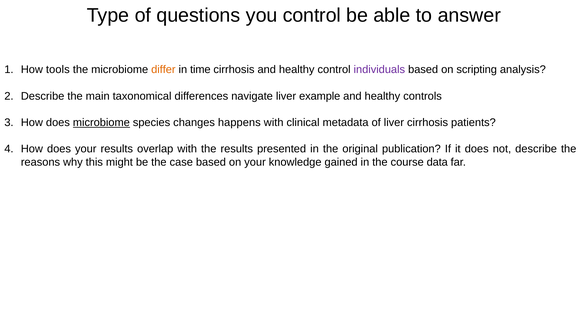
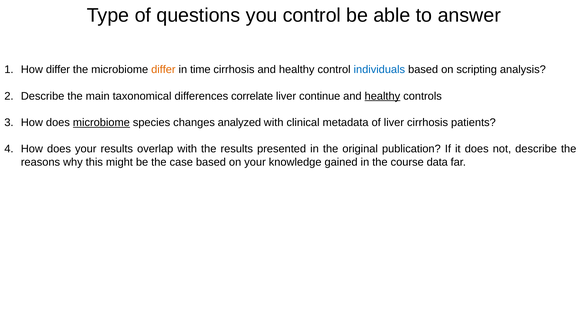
How tools: tools -> differ (58, 70)
individuals colour: purple -> blue (379, 70)
navigate: navigate -> correlate (252, 96)
example: example -> continue (320, 96)
healthy underline: none -> present (382, 96)
happens: happens -> analyzed (239, 122)
